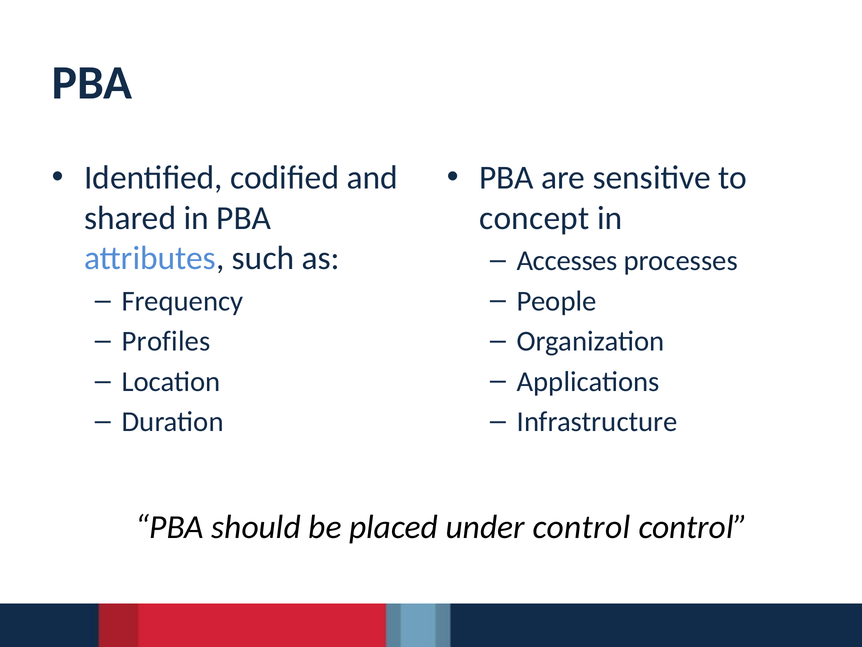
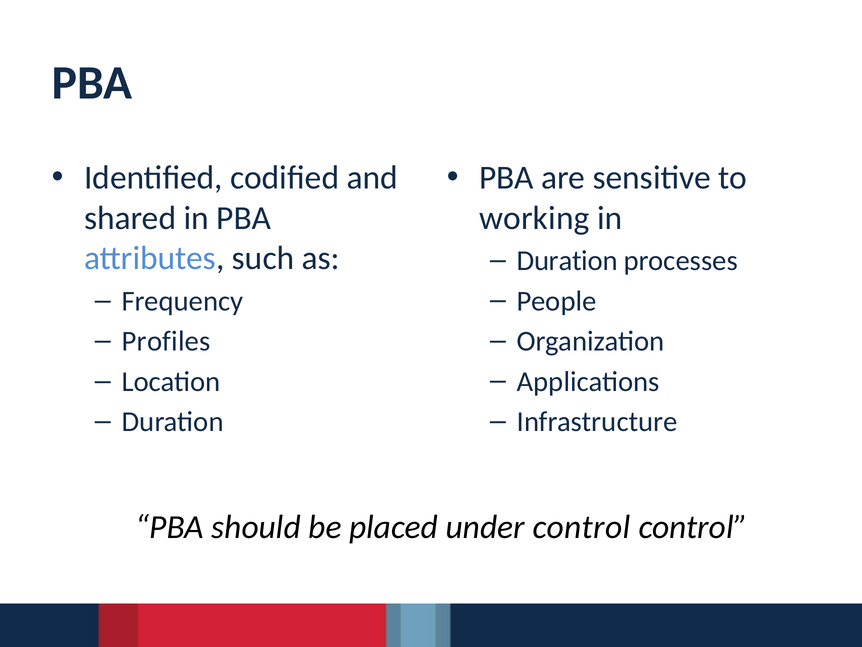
concept: concept -> working (534, 218)
Accesses: Accesses -> Duration (567, 261)
